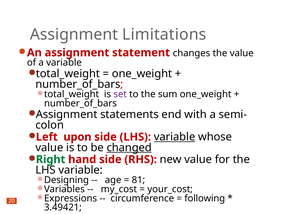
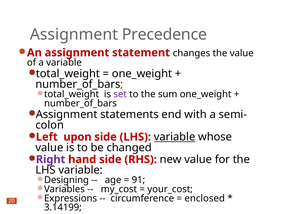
Limitations: Limitations -> Precedence (164, 34)
changed underline: present -> none (129, 147)
Right colour: green -> purple (51, 159)
81: 81 -> 91 (138, 180)
following: following -> enclosed (205, 198)
3.49421: 3.49421 -> 3.14199 (63, 207)
